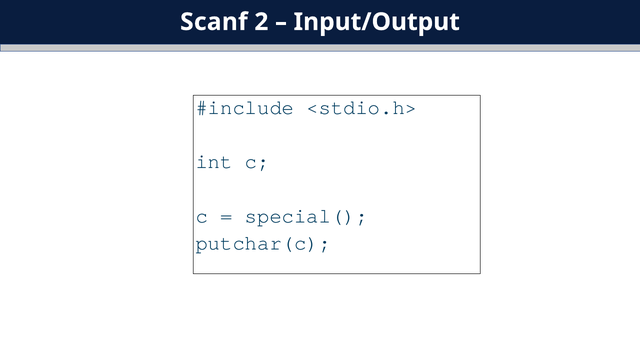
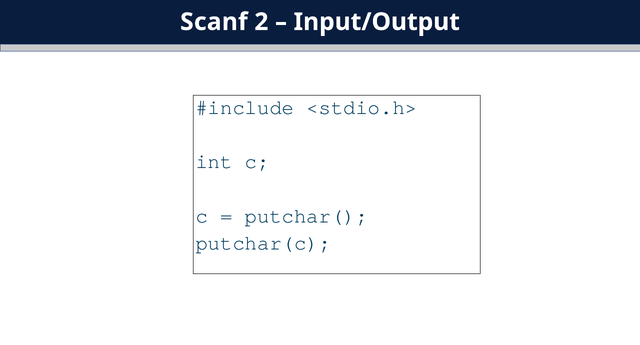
special(: special( -> putchar( (306, 216)
